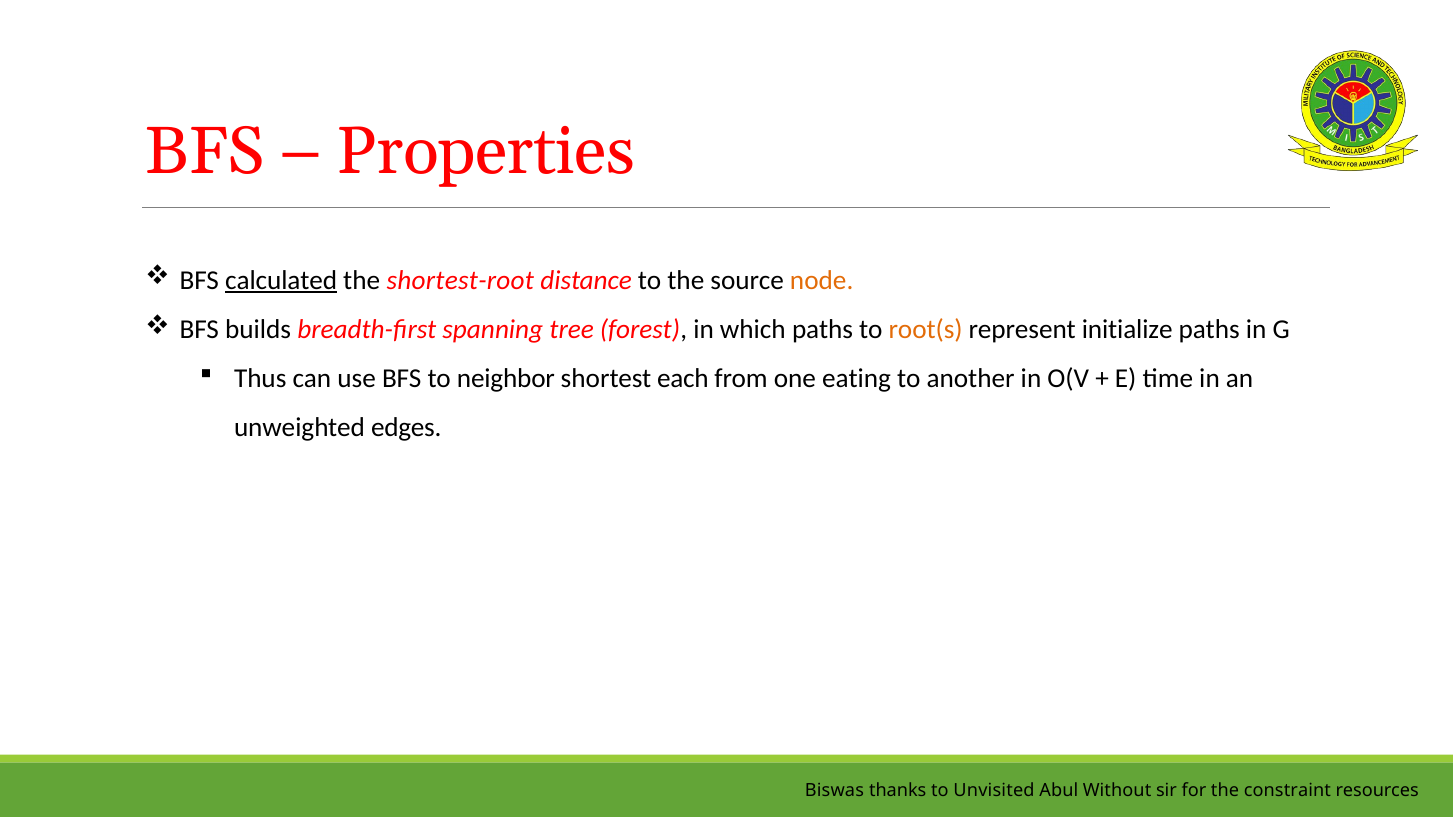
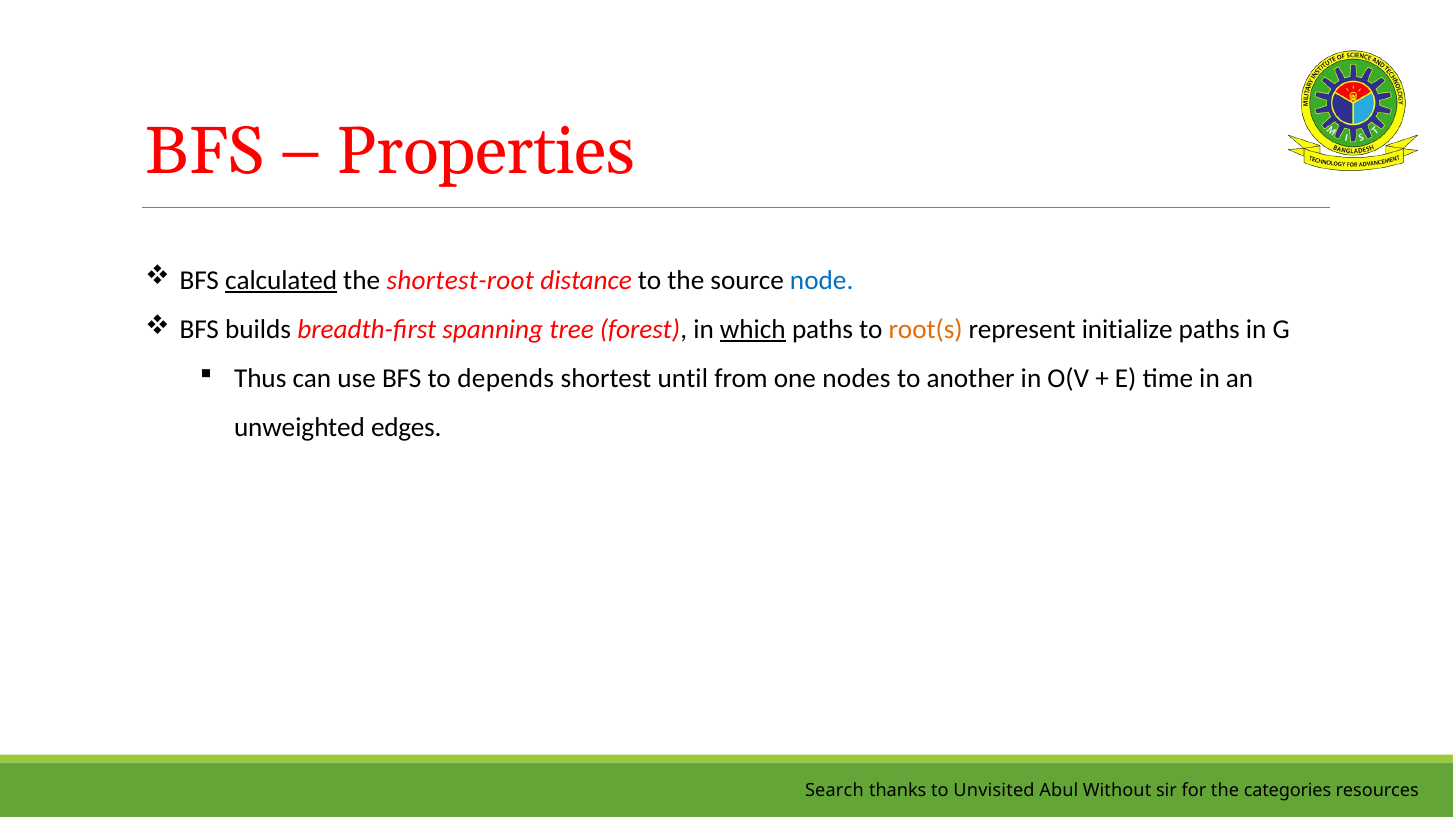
node colour: orange -> blue (822, 281)
which underline: none -> present (753, 330)
neighbor: neighbor -> depends (506, 379)
each: each -> until (683, 379)
eating: eating -> nodes (856, 379)
Biswas: Biswas -> Search (834, 791)
constraint: constraint -> categories (1288, 791)
